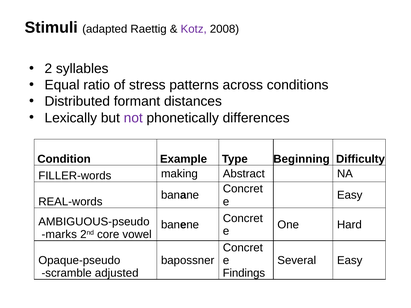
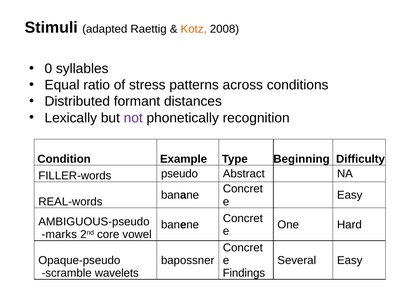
Kotz colour: purple -> orange (194, 29)
2: 2 -> 0 (48, 69)
differences: differences -> recognition (256, 118)
making: making -> pseudo (179, 174)
adjusted: adjusted -> wavelets (117, 273)
